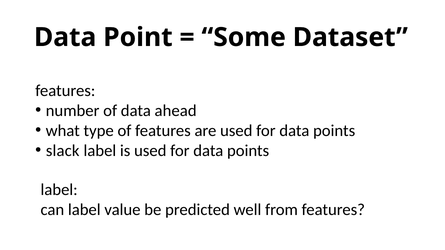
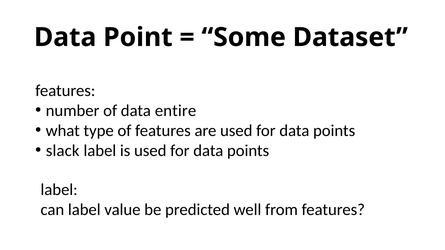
ahead: ahead -> entire (176, 111)
